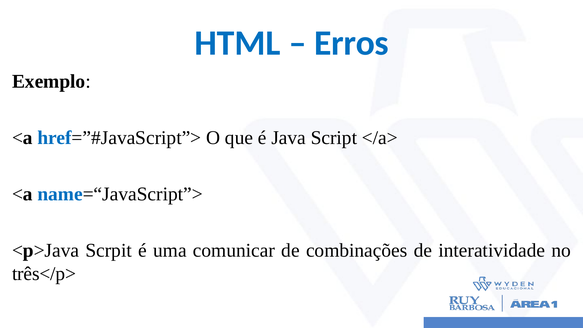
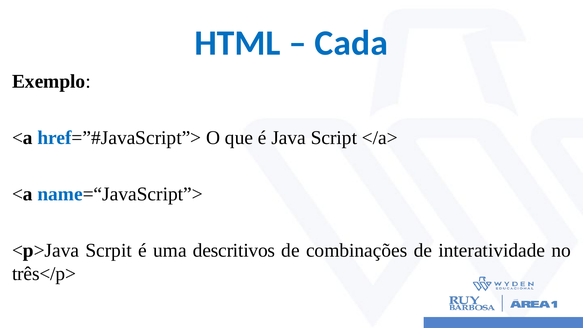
Erros: Erros -> Cada (351, 43)
comunicar: comunicar -> descritivos (234, 250)
